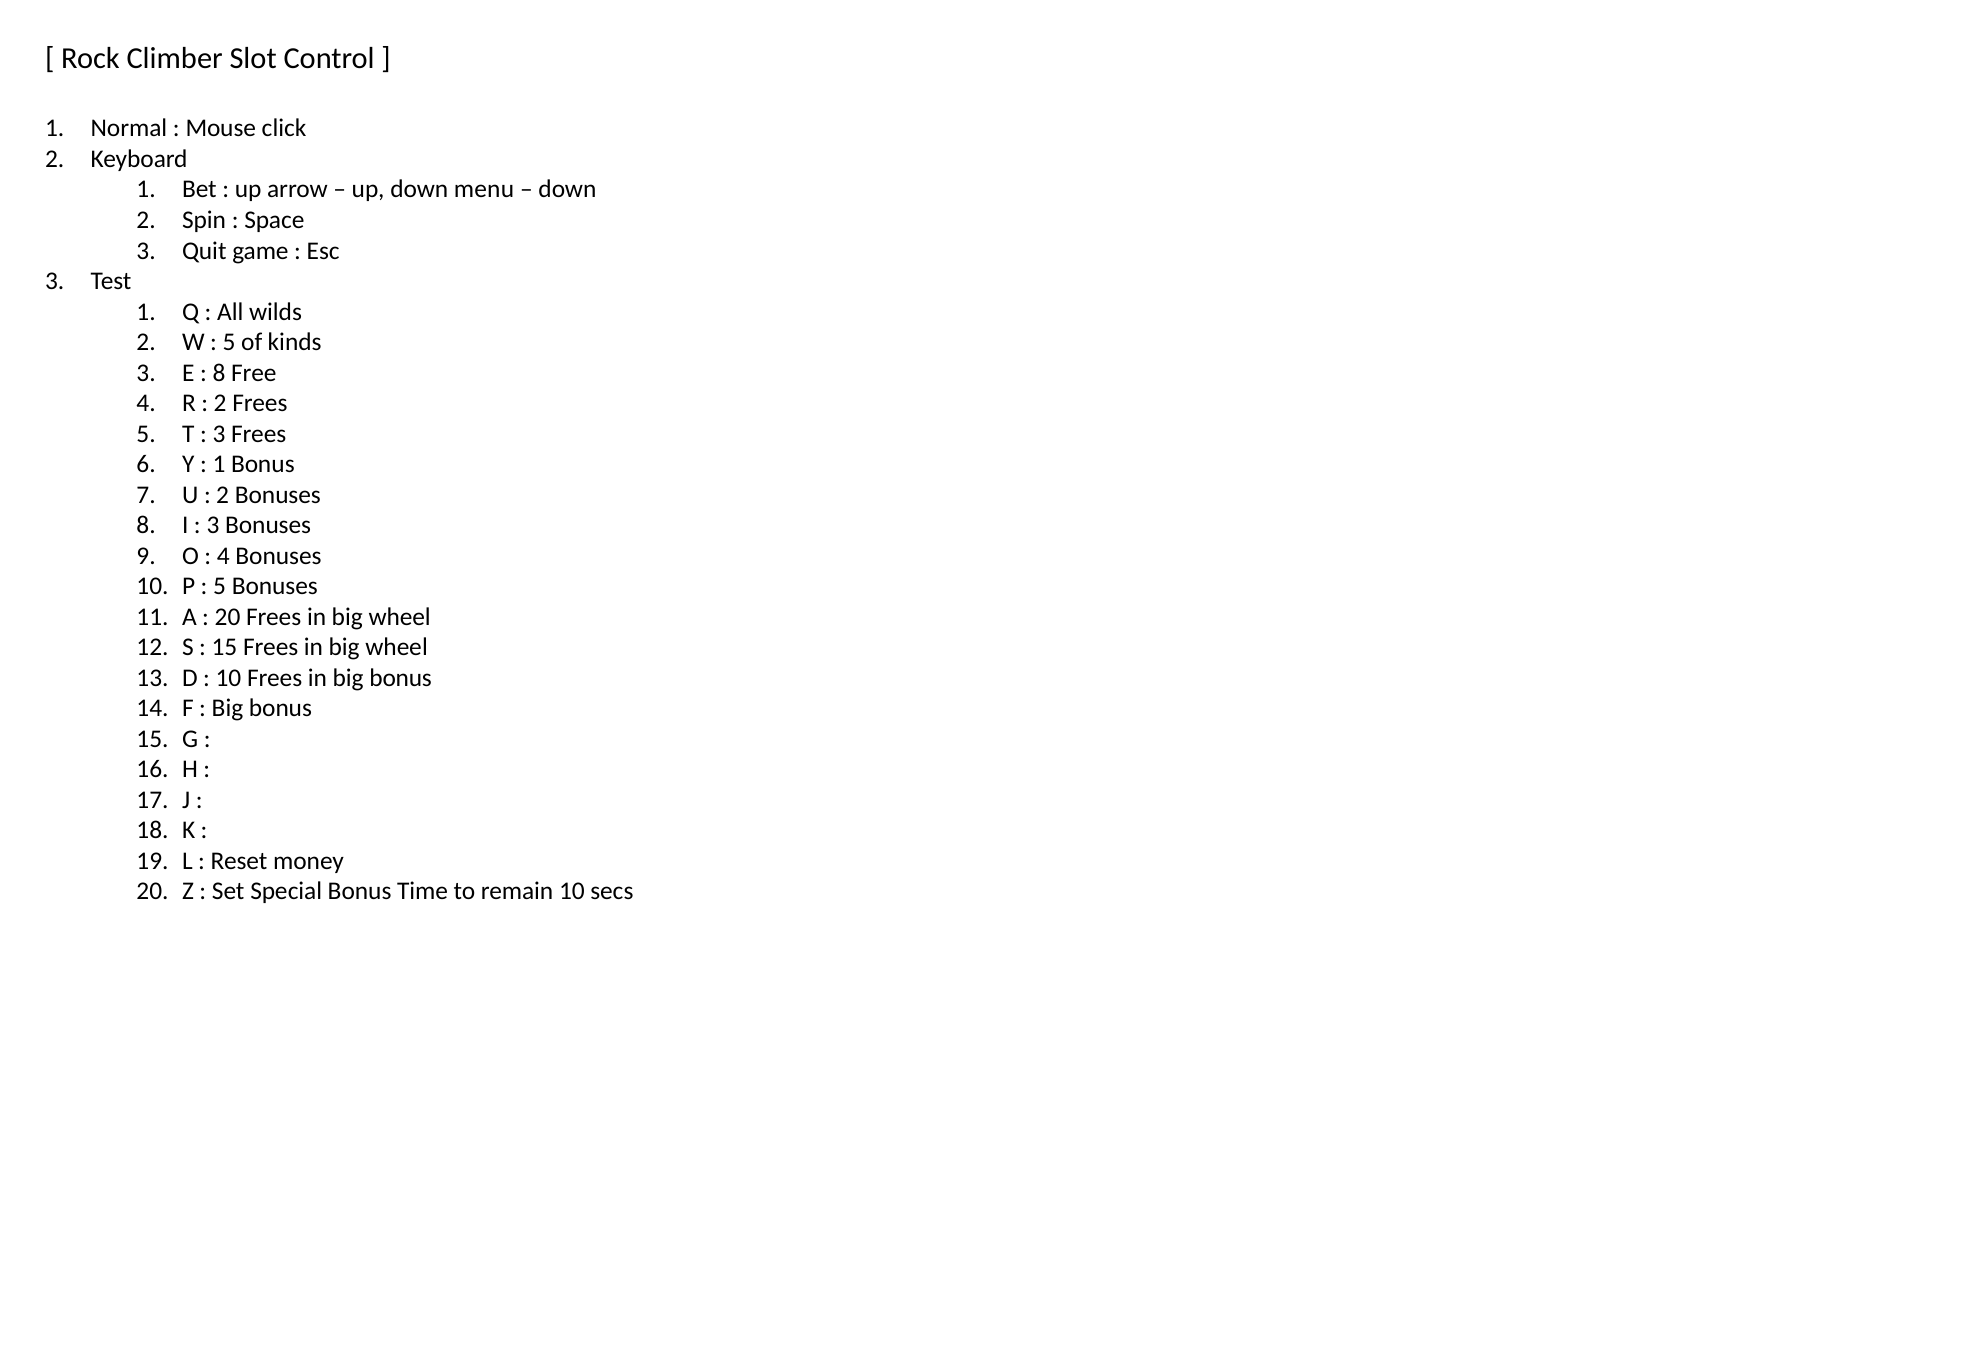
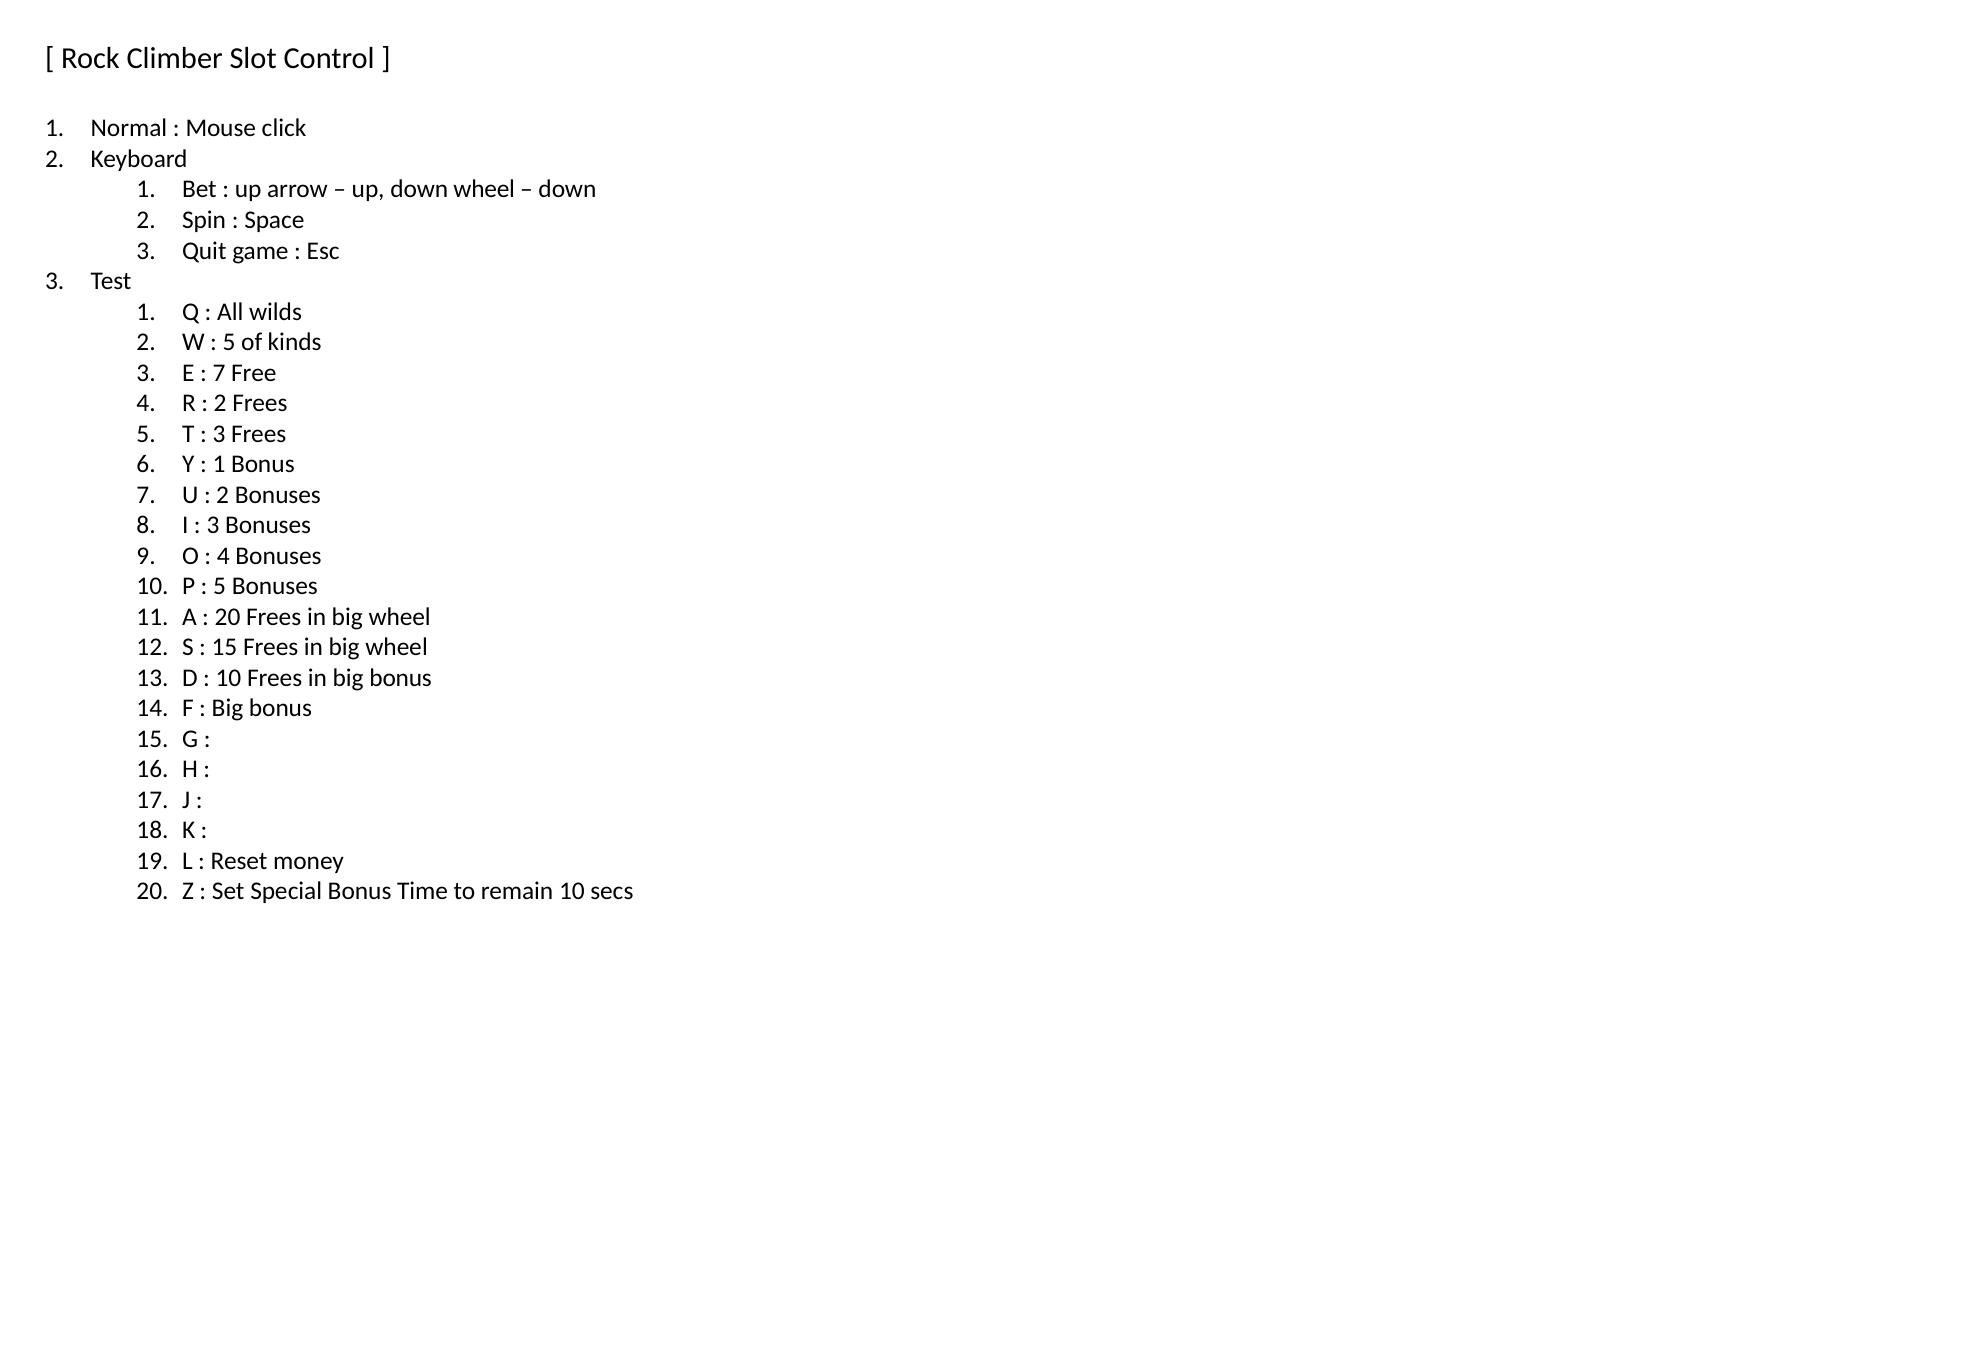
down menu: menu -> wheel (484, 190)
8: 8 -> 7 (219, 373)
